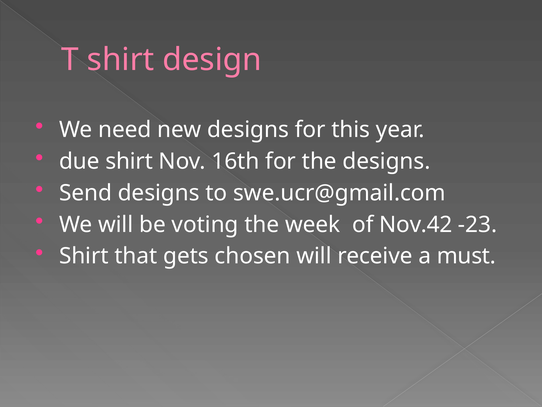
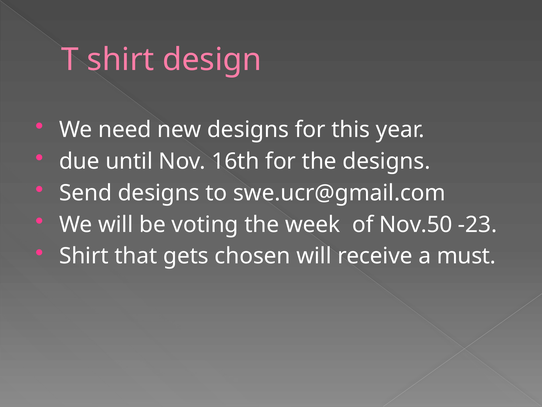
due shirt: shirt -> until (129, 161)
Nov.42: Nov.42 -> Nov.50 (416, 224)
